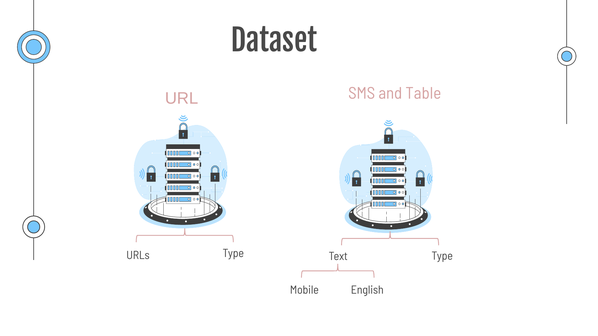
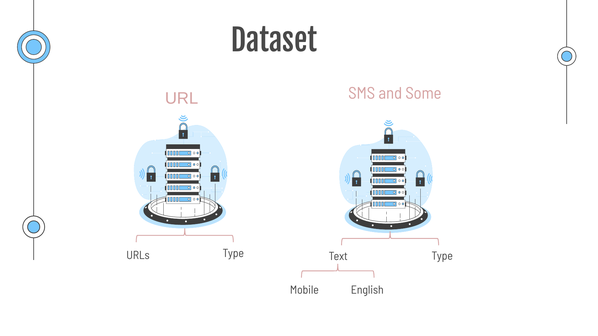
Table: Table -> Some (423, 94)
